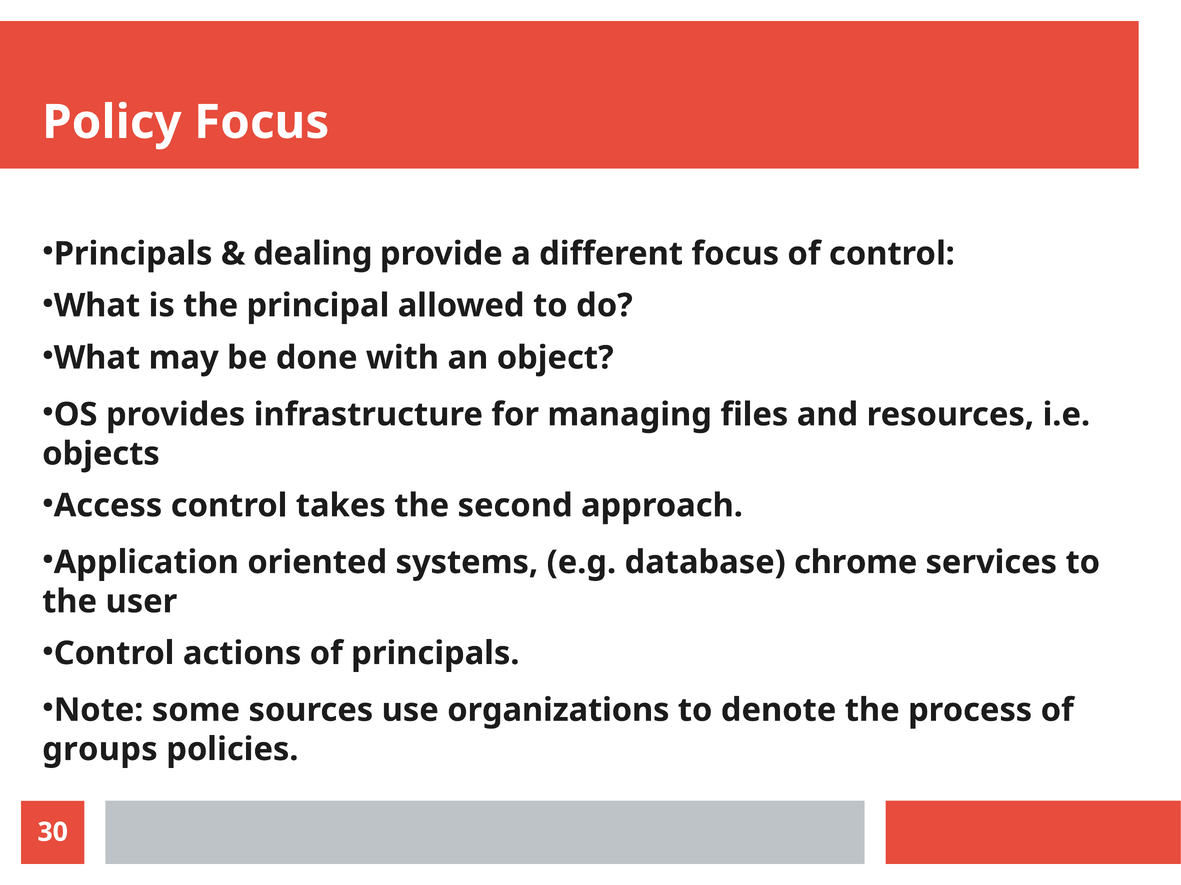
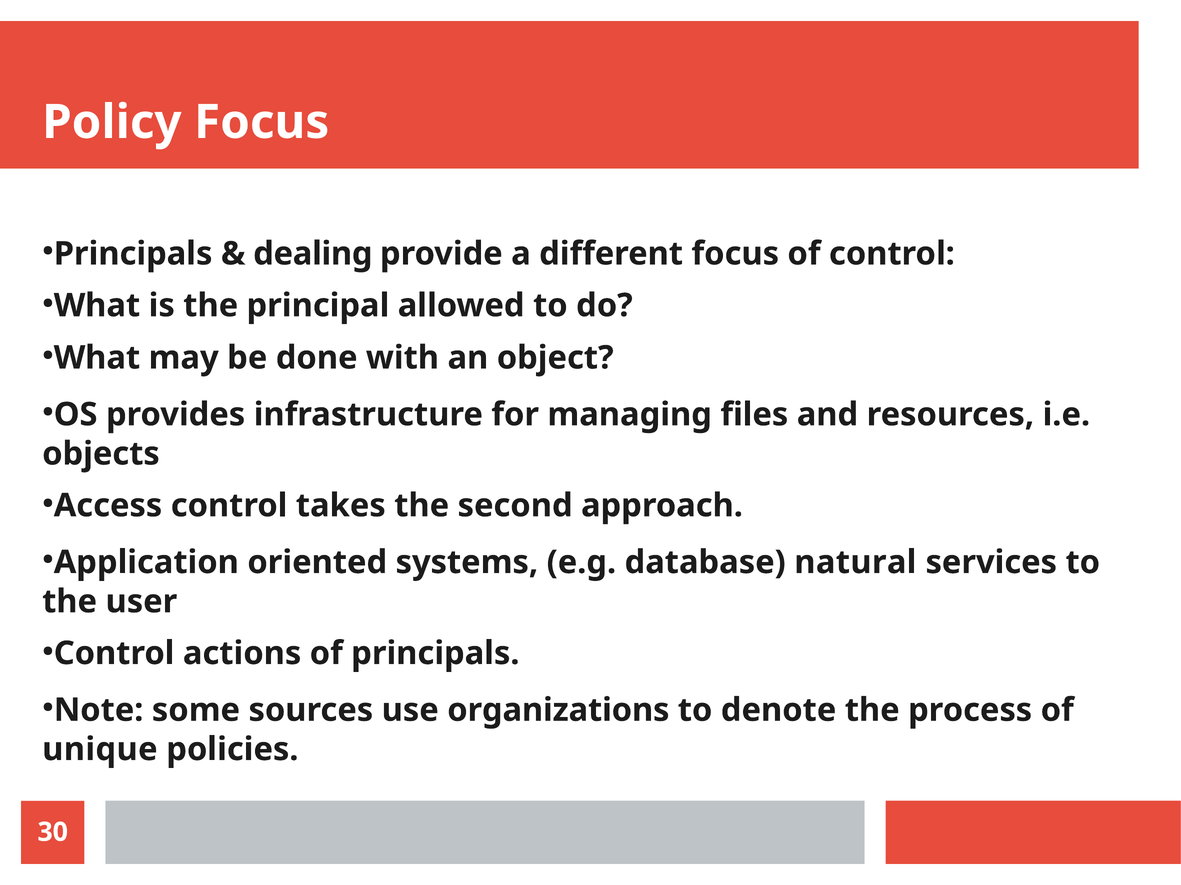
chrome: chrome -> natural (855, 563)
groups: groups -> unique (100, 750)
